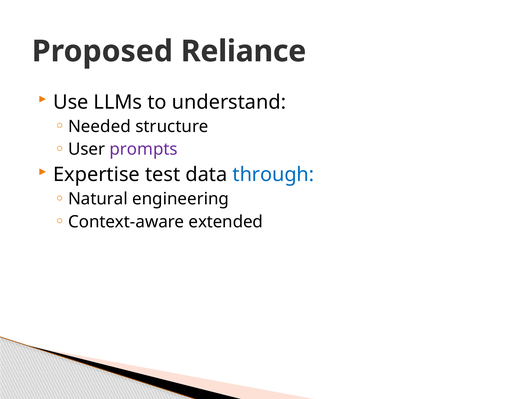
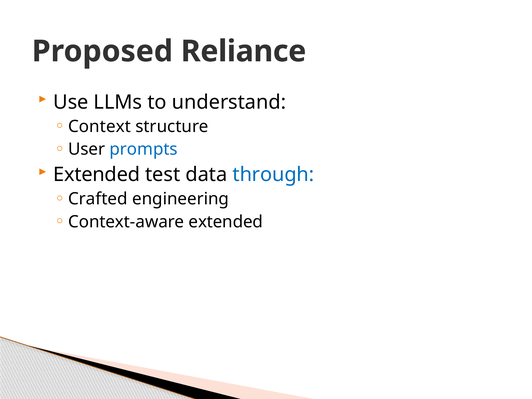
Needed: Needed -> Context (99, 127)
prompts colour: purple -> blue (144, 149)
Expertise: Expertise -> Extended (97, 175)
Natural: Natural -> Crafted (98, 199)
